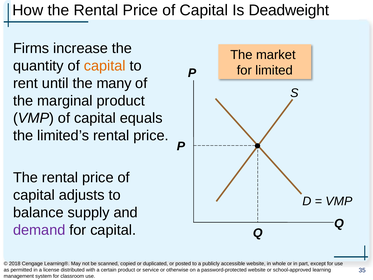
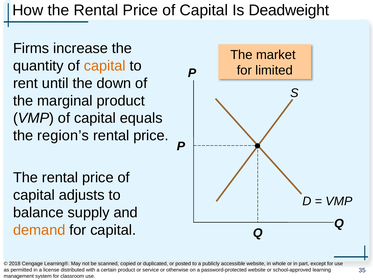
many: many -> down (114, 83)
limited’s: limited’s -> region’s (63, 135)
demand colour: purple -> orange (39, 230)
